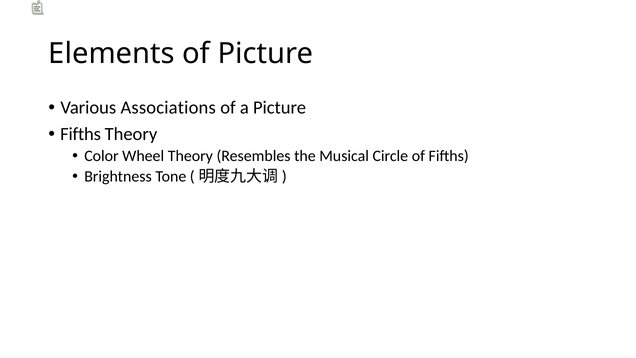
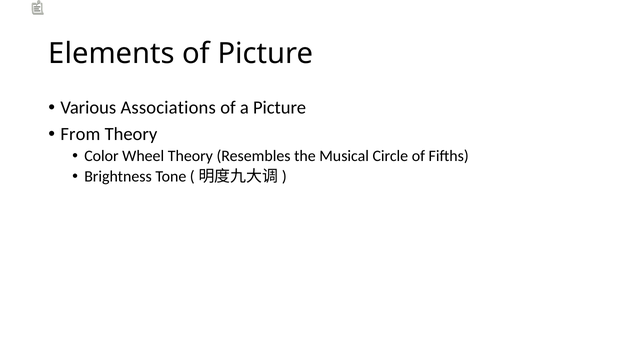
Fifths: Fifths -> From (80, 134)
